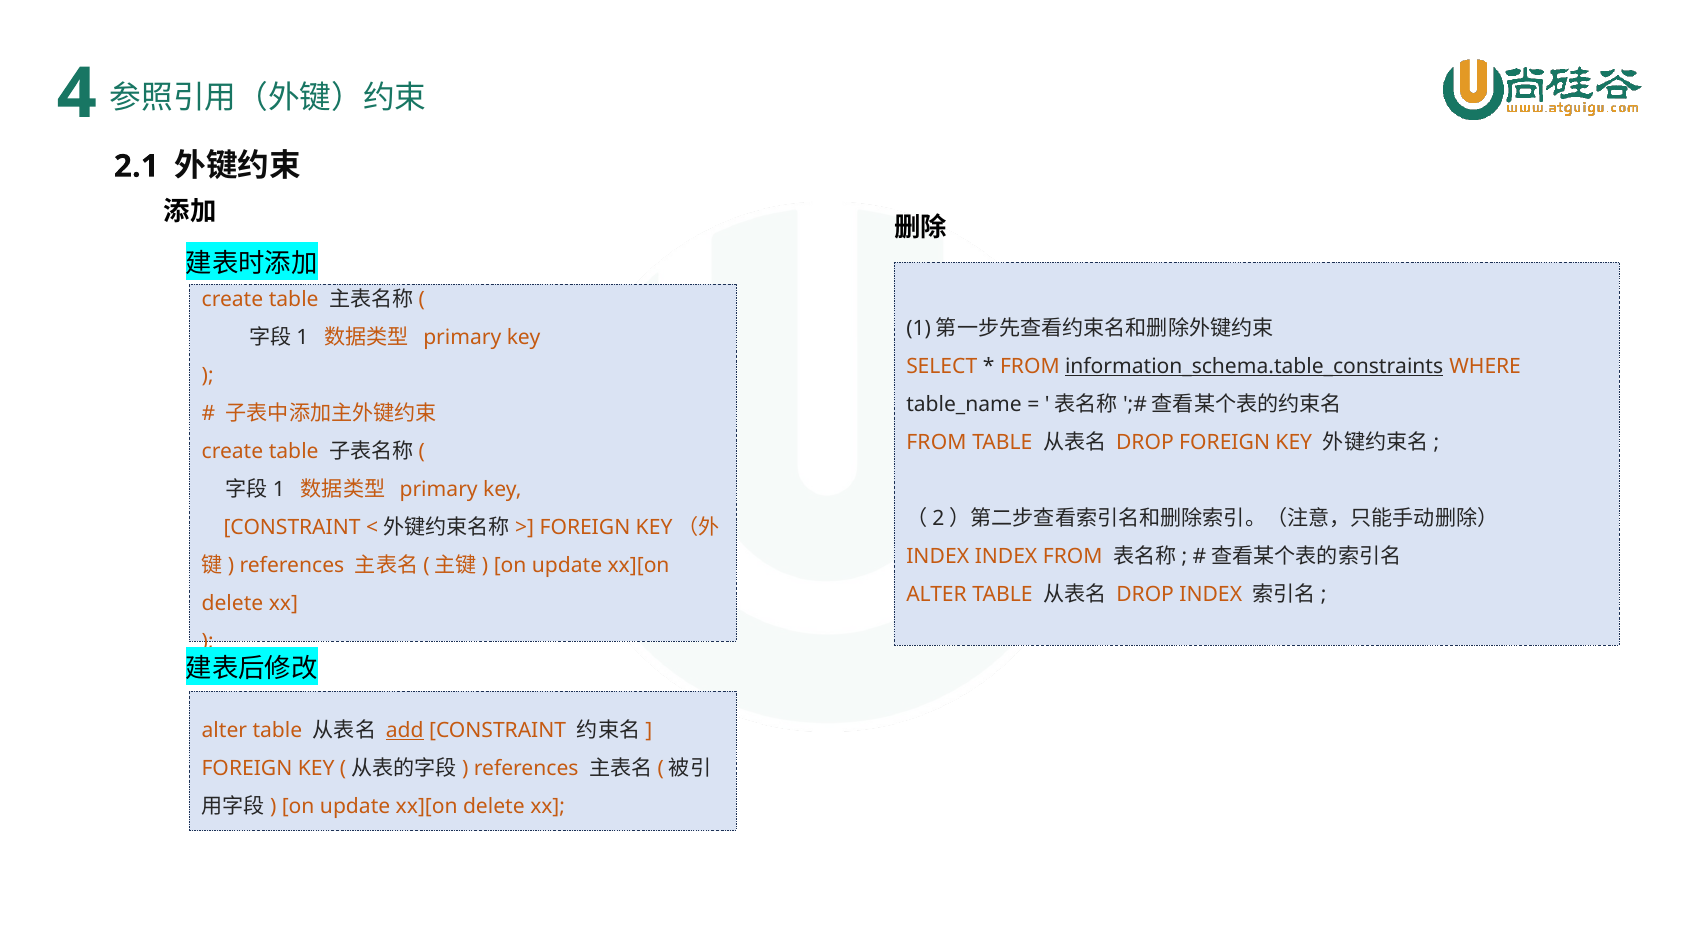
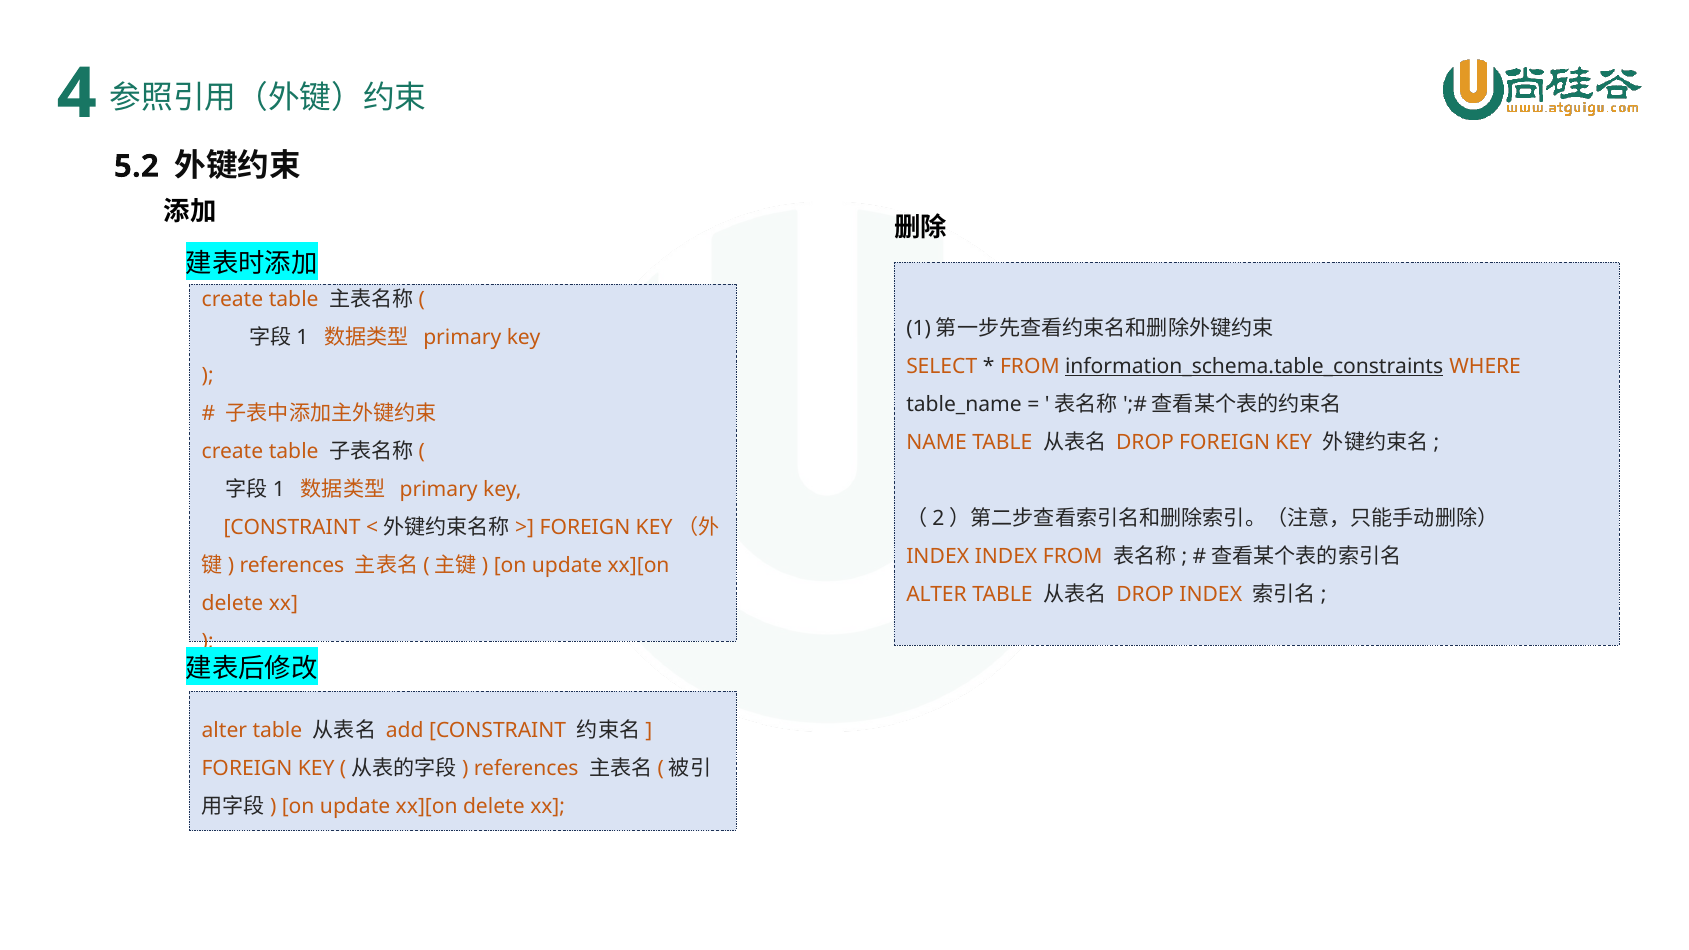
2.1: 2.1 -> 5.2 (136, 166)
FROM: FROM -> NAME (937, 442)
add underline: present -> none (405, 731)
